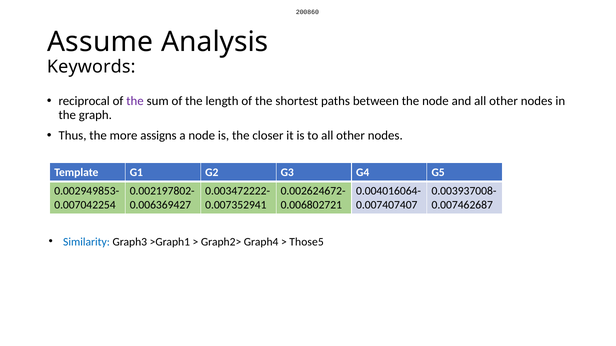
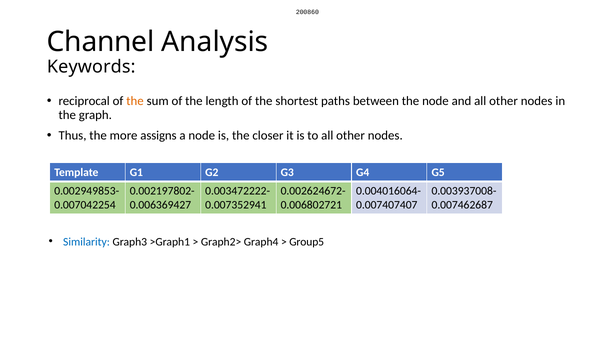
Assume: Assume -> Channel (101, 42)
the colour: purple -> orange (135, 101)
Those5: Those5 -> Group5 (307, 242)
